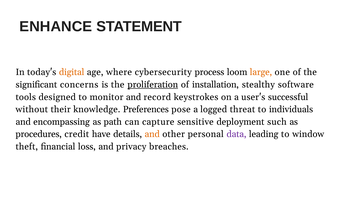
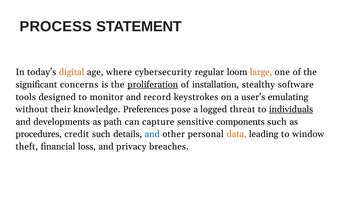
ENHANCE: ENHANCE -> PROCESS (56, 26)
process: process -> regular (209, 72)
successful: successful -> emulating (288, 97)
individuals underline: none -> present (291, 109)
encompassing: encompassing -> developments (62, 122)
deployment: deployment -> components (241, 122)
credit have: have -> such (101, 134)
and colour: orange -> blue (152, 134)
data colour: purple -> orange (236, 134)
